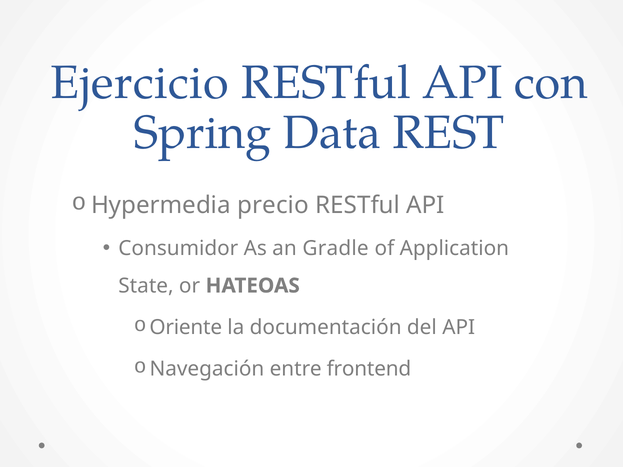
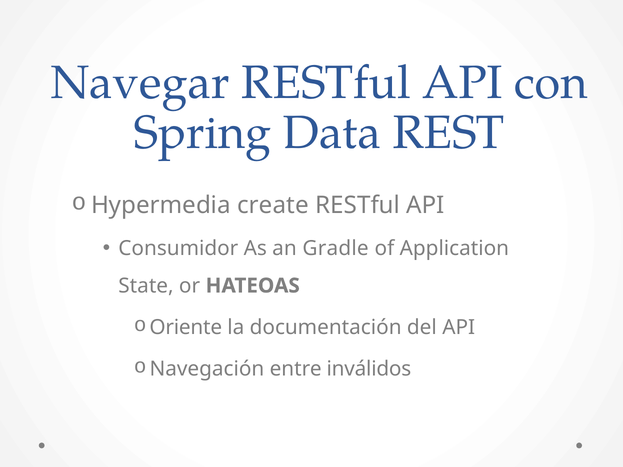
Ejercicio: Ejercicio -> Navegar (140, 83)
precio: precio -> create (273, 205)
frontend: frontend -> inválidos (369, 369)
